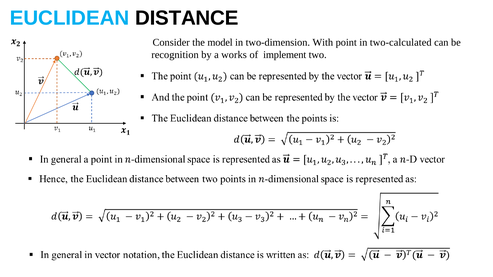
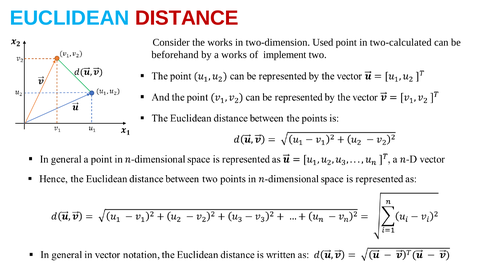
DISTANCE colour: black -> red (187, 18)
the model: model -> works (220, 43)
With: With -> Used (323, 43)
recognition: recognition -> beforehand (175, 55)
